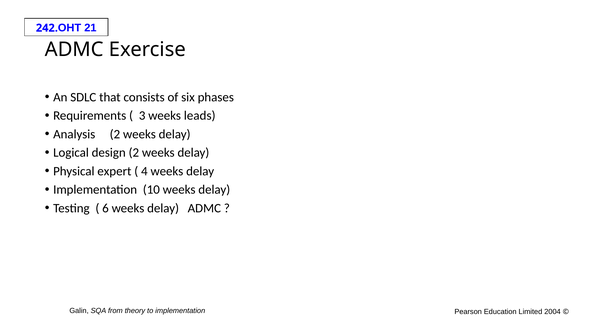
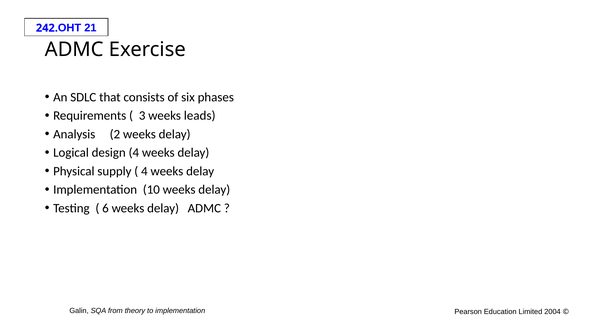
design 2: 2 -> 4 (134, 153)
expert: expert -> supply (114, 171)
